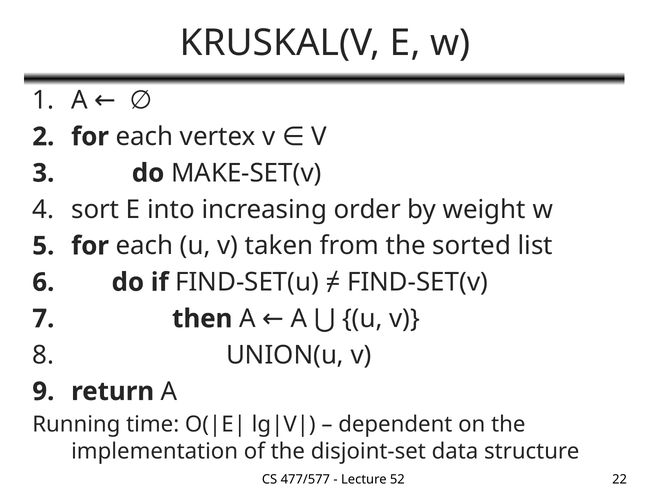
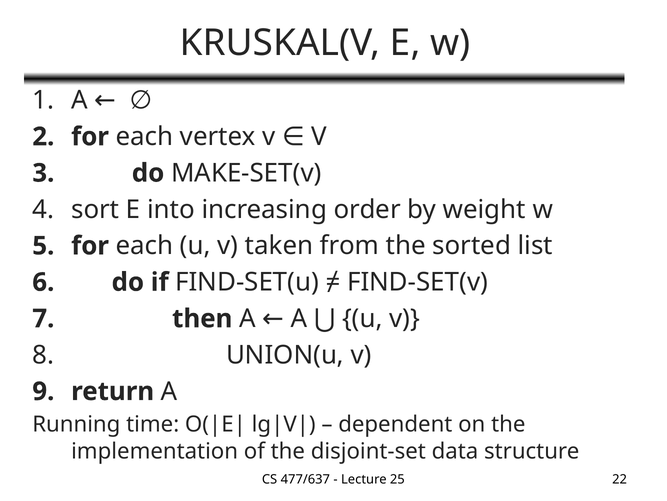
477/577: 477/577 -> 477/637 (305, 479)
52: 52 -> 25 (397, 479)
